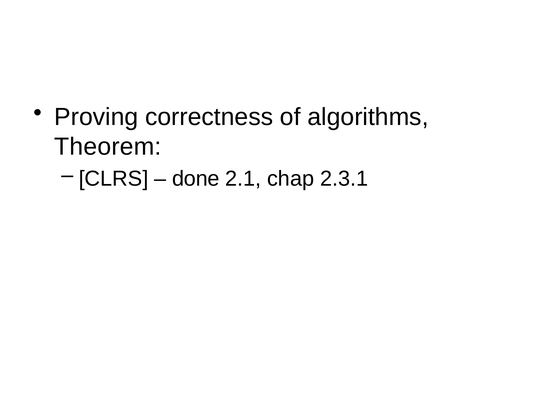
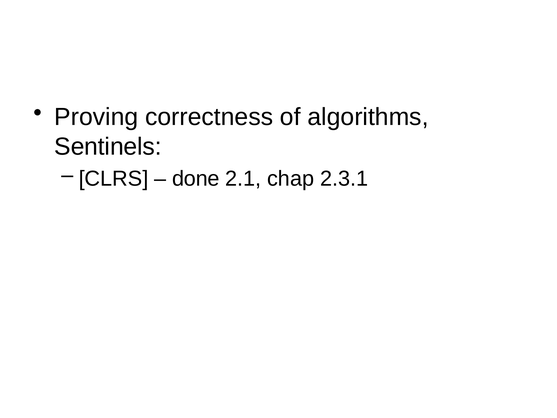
Theorem: Theorem -> Sentinels (108, 147)
